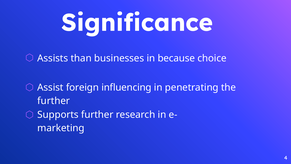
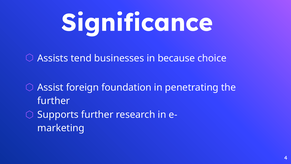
than: than -> tend (81, 58)
influencing: influencing -> foundation (126, 87)
